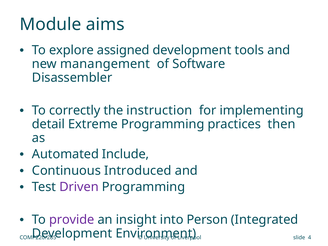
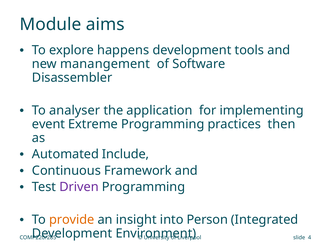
assigned: assigned -> happens (123, 50)
correctly: correctly -> analyser (75, 110)
instruction: instruction -> application (159, 110)
detail: detail -> event (48, 124)
Introduced: Introduced -> Framework (138, 171)
provide colour: purple -> orange (72, 220)
